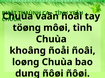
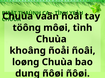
töøng: töøng -> töông (27, 28)
